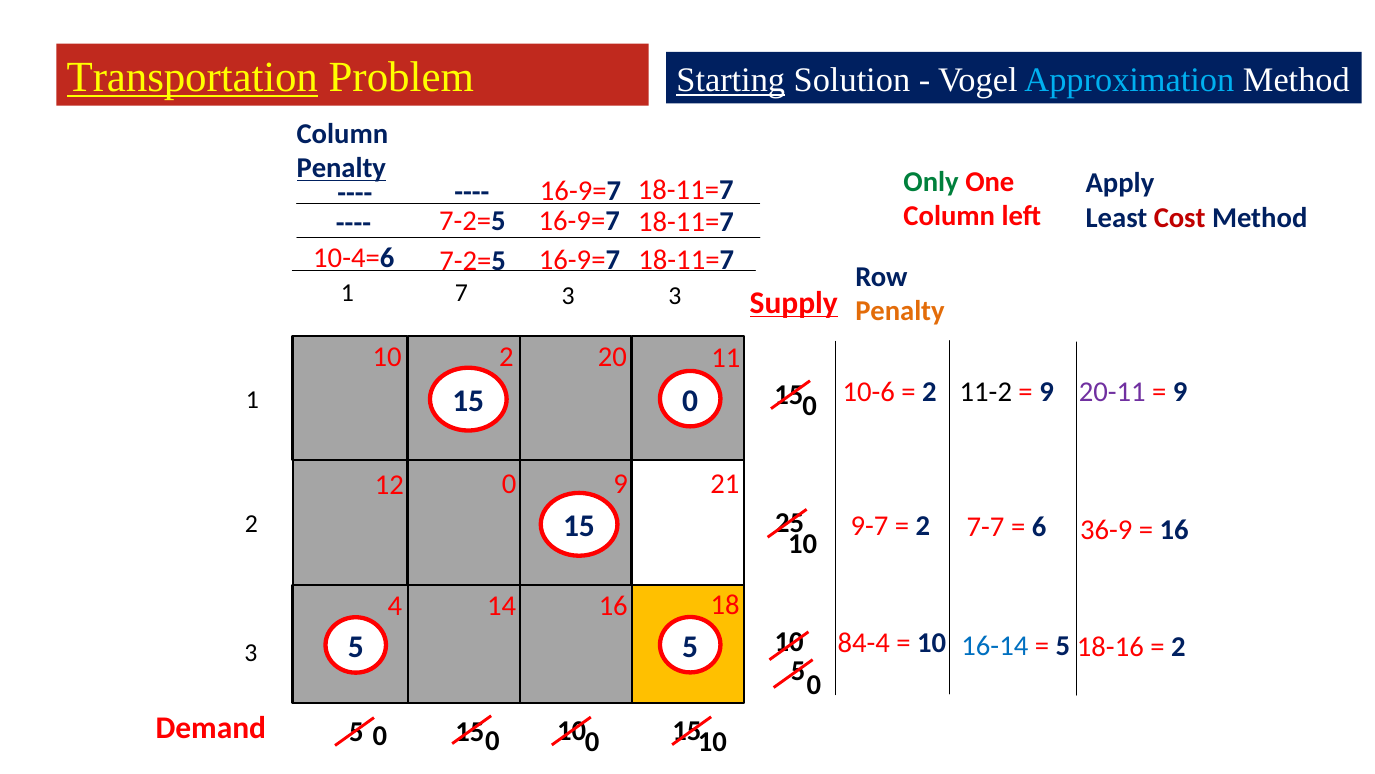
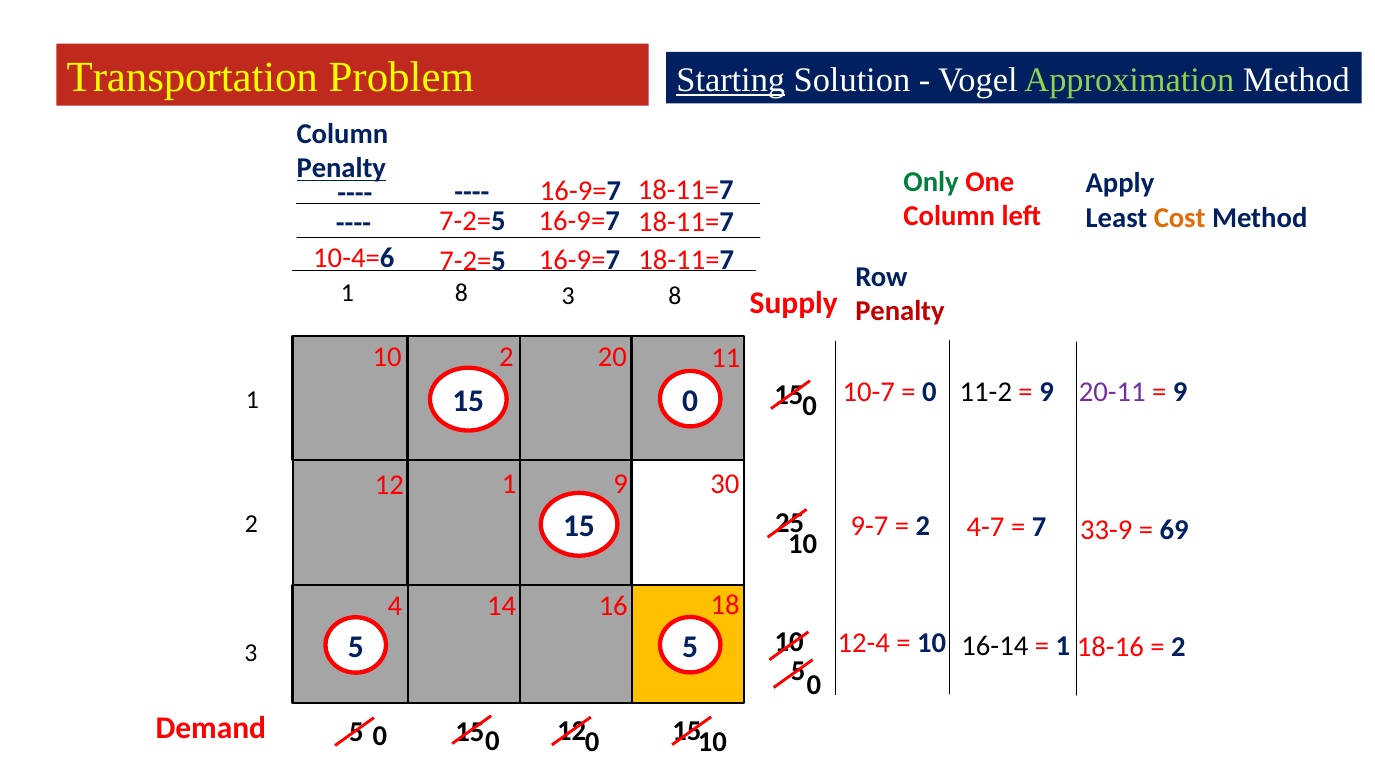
Transportation underline: present -> none (192, 78)
Approximation colour: light blue -> light green (1129, 80)
Cost colour: red -> orange (1180, 218)
1 7: 7 -> 8 (461, 293)
3 3: 3 -> 8 (675, 296)
Supply underline: present -> none (794, 303)
Penalty colour: orange -> red (900, 311)
10-6: 10-6 -> 10-7 (869, 392)
2: 2 -> 0 (929, 392)
12 0: 0 -> 1 (509, 484)
21: 21 -> 30 (725, 484)
7-7: 7-7 -> 4-7 (986, 526)
6: 6 -> 7 (1039, 526)
36-9: 36-9 -> 33-9 (1106, 529)
16: 16 -> 69 (1174, 529)
84-4: 84-4 -> 12-4 (864, 642)
16-14 colour: blue -> black (995, 645)
5: 5 -> 1 (1063, 645)
15 10: 10 -> 12 (572, 730)
